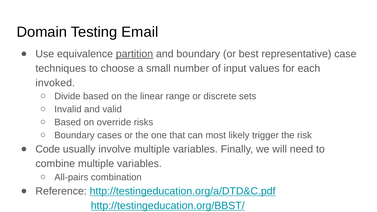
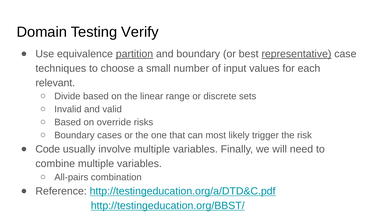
Email: Email -> Verify (140, 32)
representative underline: none -> present (296, 54)
invoked: invoked -> relevant (55, 83)
